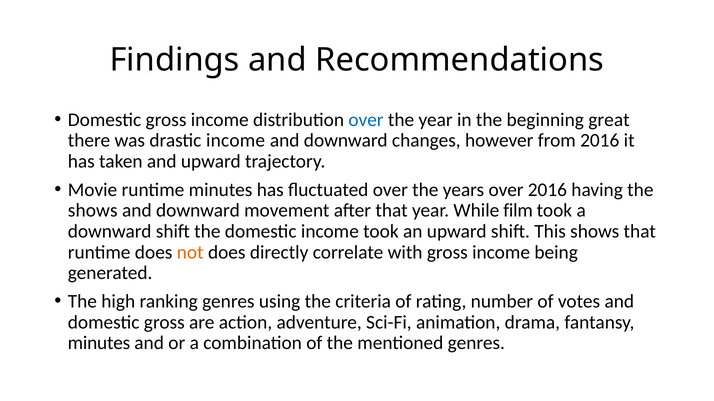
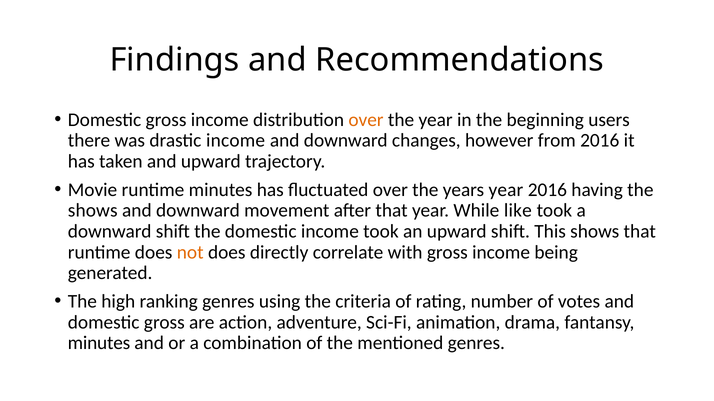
over colour: blue -> orange (366, 120)
great: great -> users (609, 120)
years over: over -> year (506, 190)
film: film -> like (518, 211)
